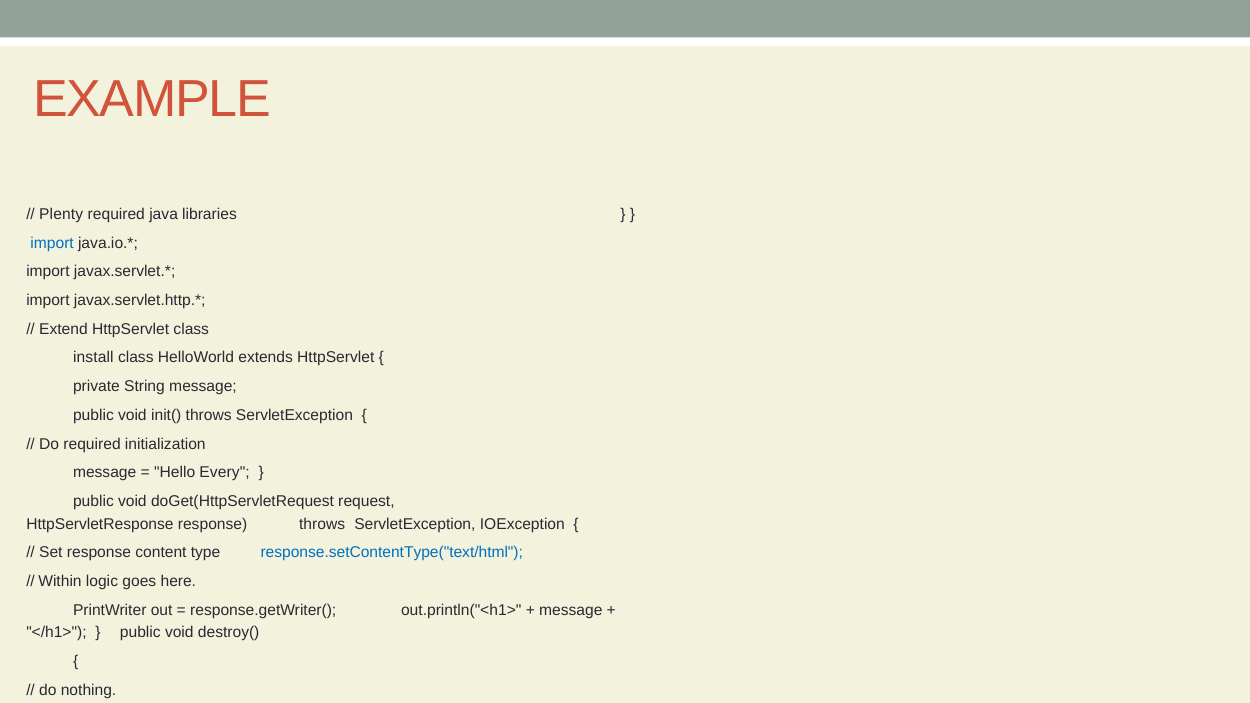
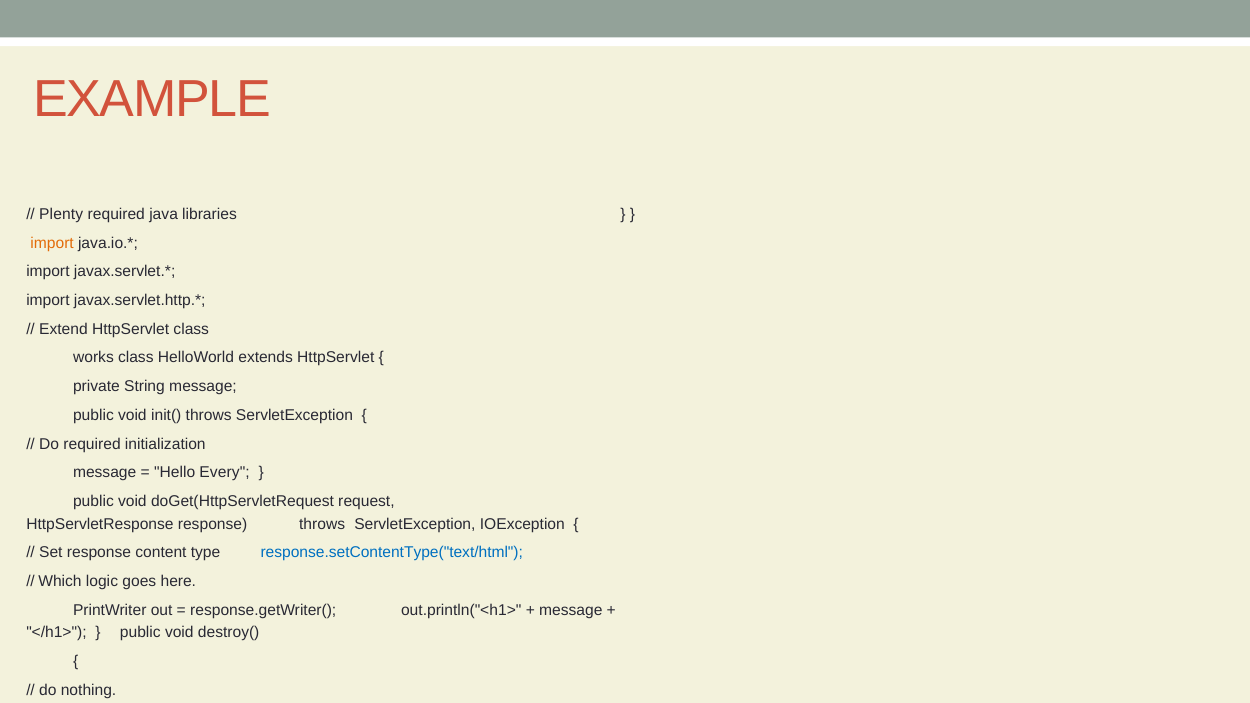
import colour: blue -> orange (52, 243)
install: install -> works (93, 358)
Within: Within -> Which (60, 581)
